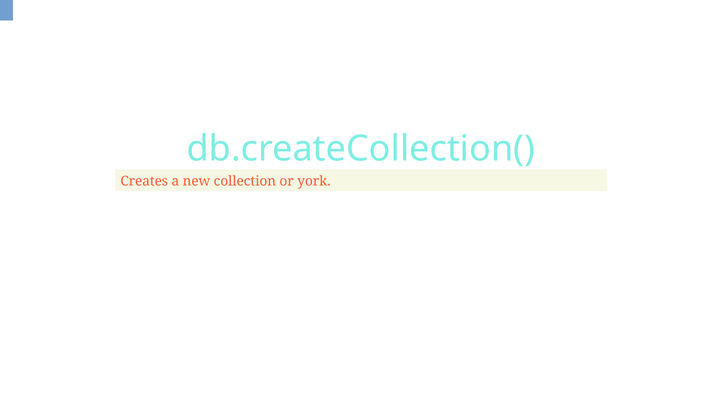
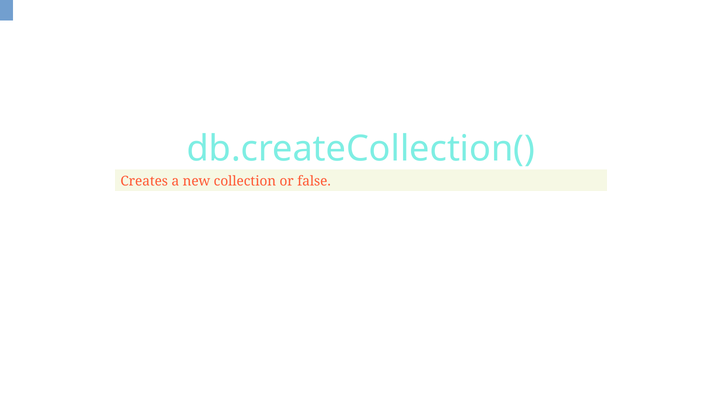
york: york -> false (314, 181)
